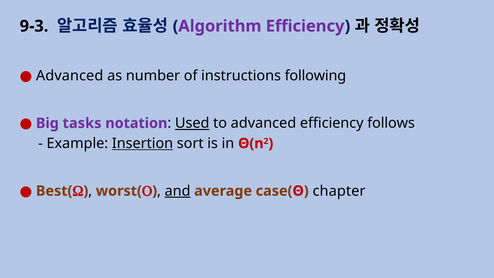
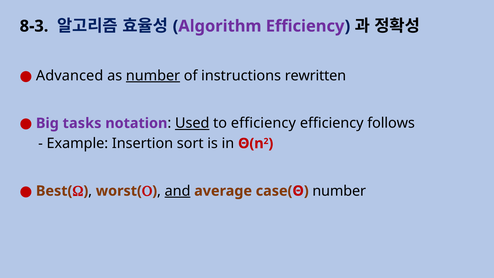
9-3: 9-3 -> 8-3 (34, 26)
number underline: none -> present (153, 76)
following: following -> rewritten (315, 76)
to advanced: advanced -> efficiency (263, 123)
Insertion underline: present -> none (143, 143)
case(Θ chapter: chapter -> number (339, 191)
